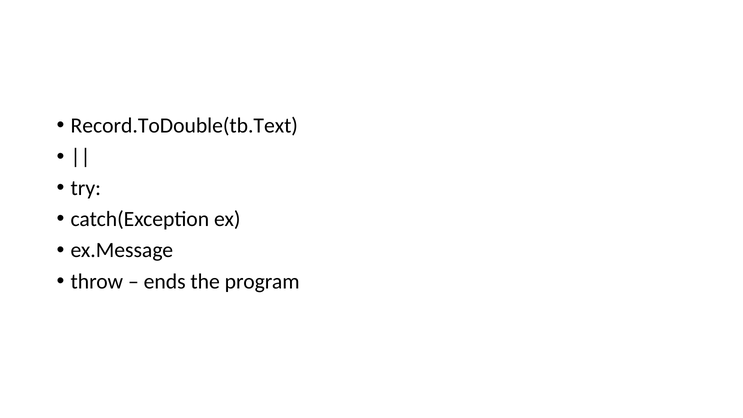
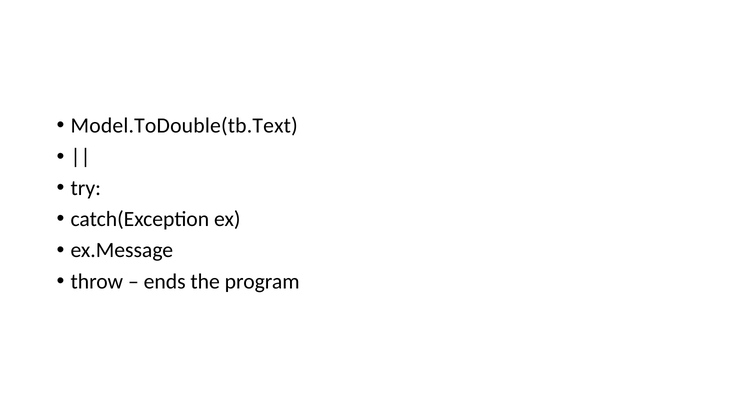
Record.ToDouble(tb.Text: Record.ToDouble(tb.Text -> Model.ToDouble(tb.Text (184, 126)
